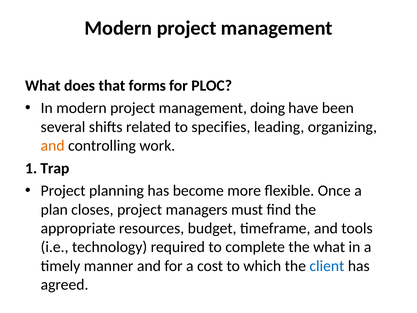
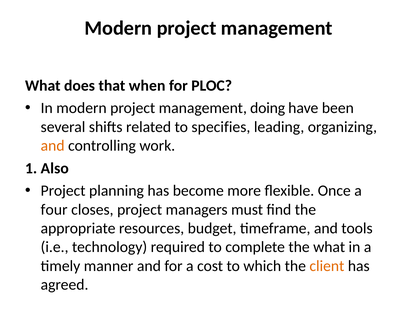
forms: forms -> when (147, 86)
Trap: Trap -> Also (55, 168)
plan: plan -> four (54, 209)
client colour: blue -> orange (327, 266)
